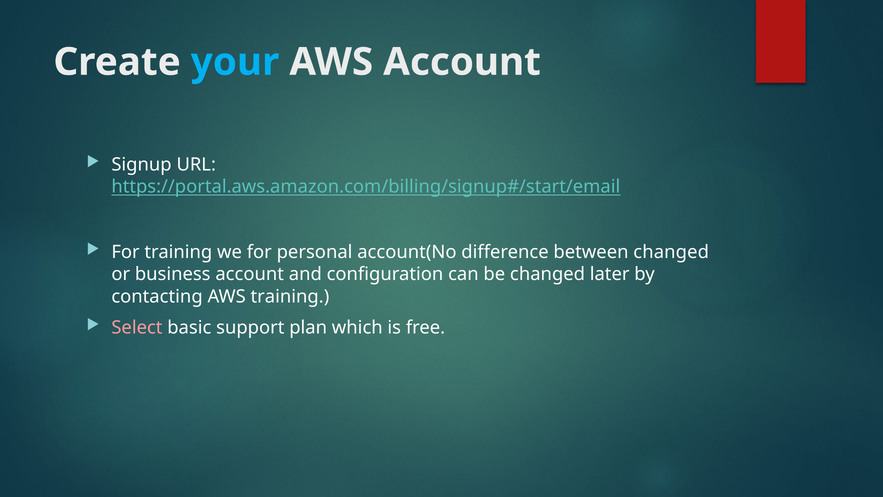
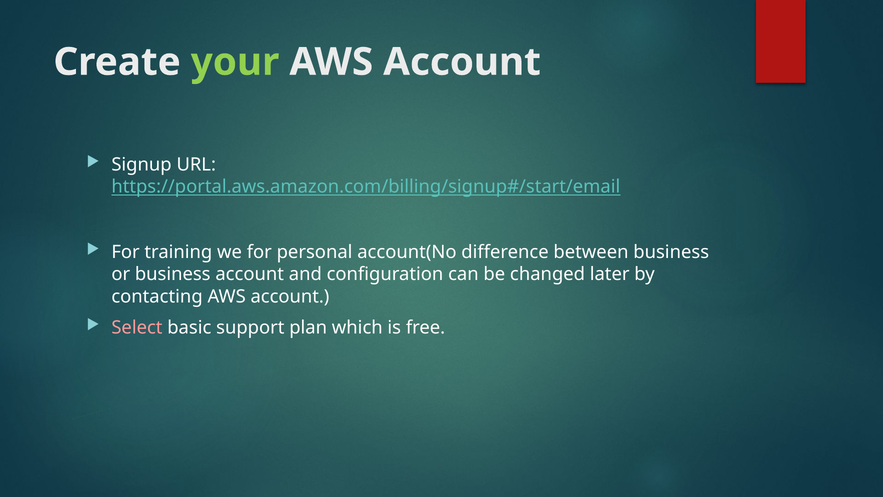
your colour: light blue -> light green (235, 62)
between changed: changed -> business (671, 252)
contacting AWS training: training -> account (290, 296)
